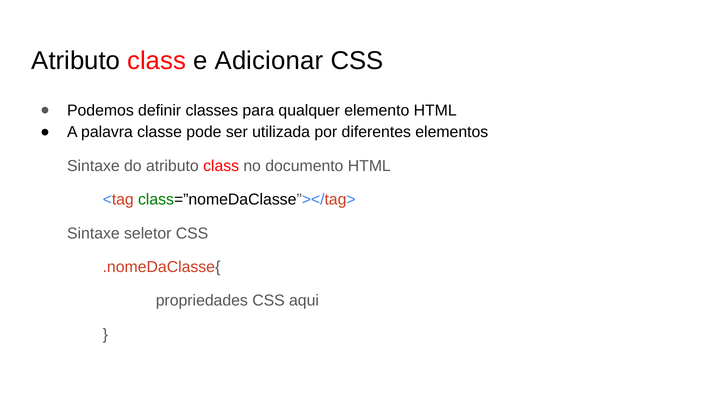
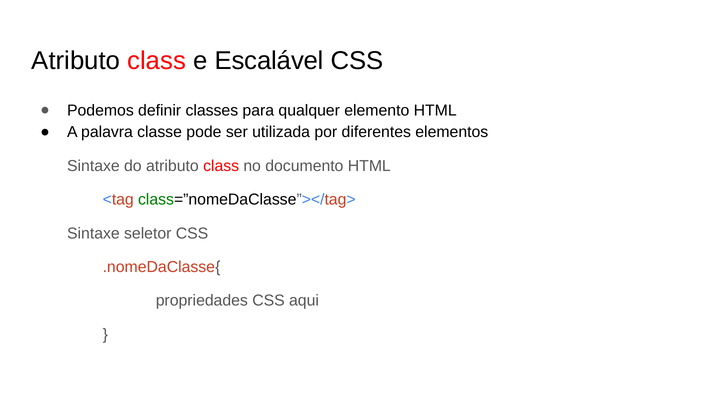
Adicionar: Adicionar -> Escalável (269, 61)
